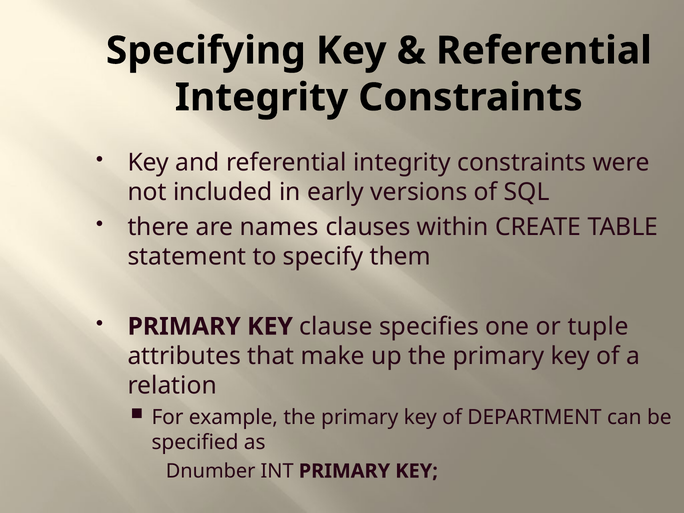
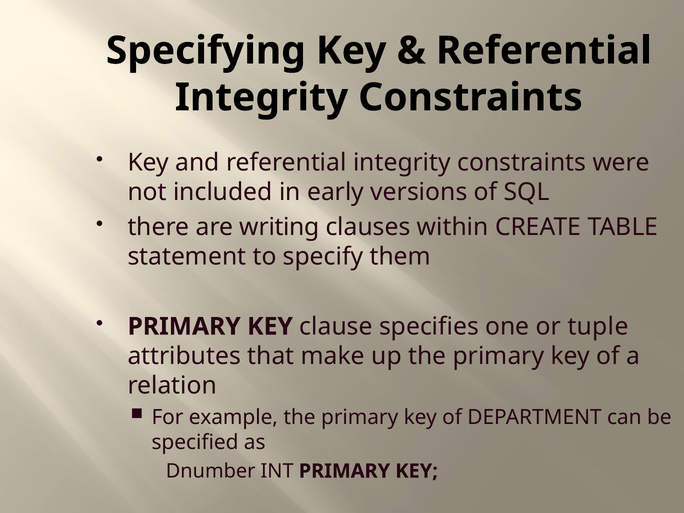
names: names -> writing (280, 227)
